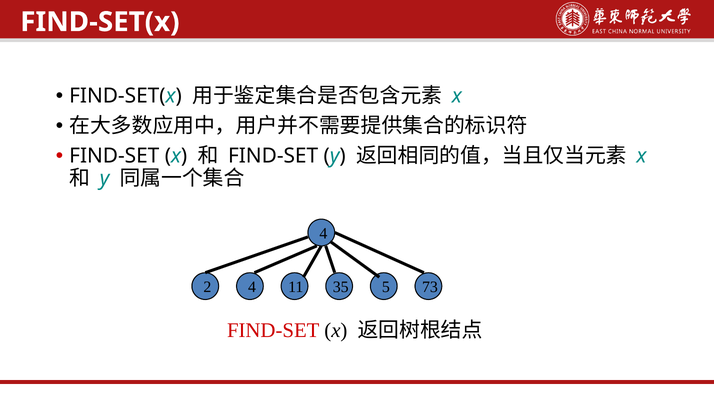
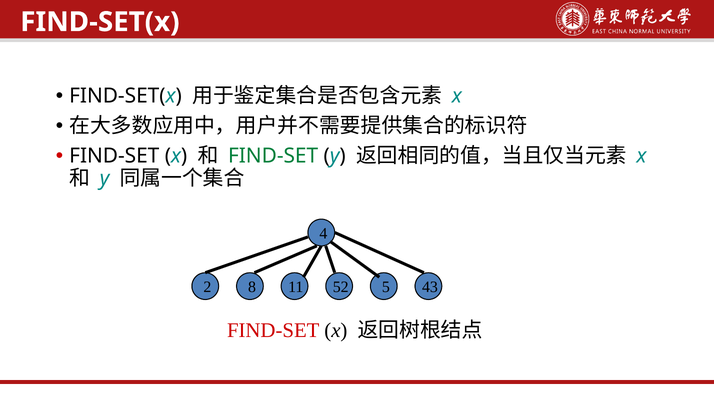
FIND-SET colour: black -> green (273, 156)
2 4: 4 -> 8 (252, 287)
35: 35 -> 52 (341, 287)
73: 73 -> 43 (430, 287)
